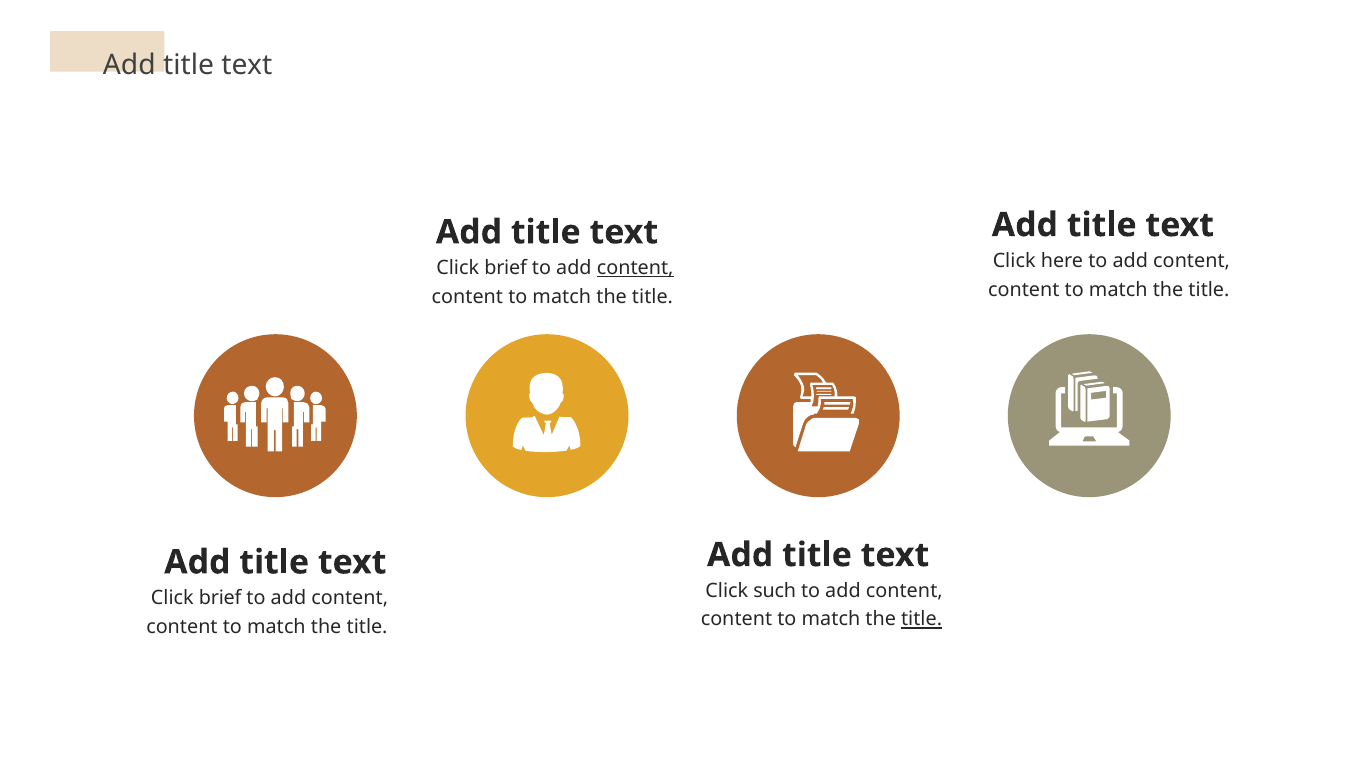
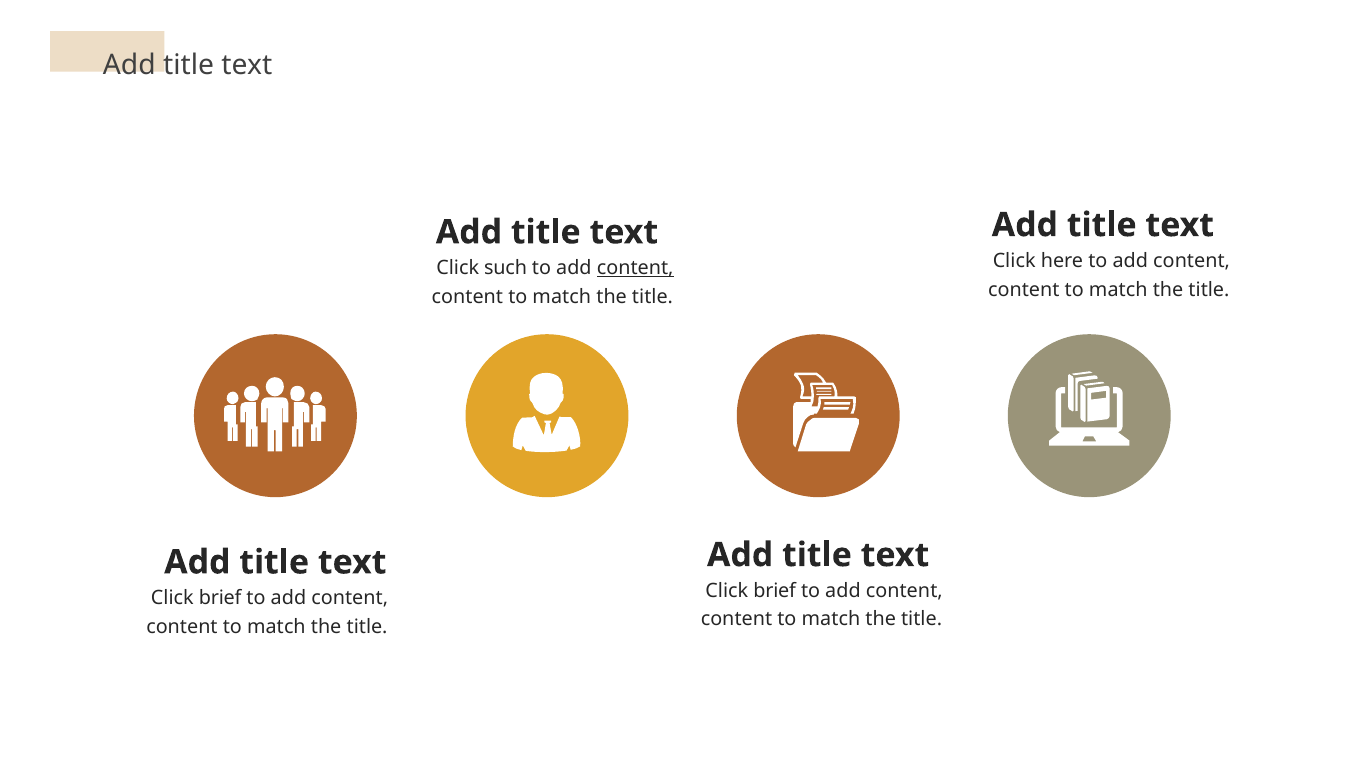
brief: brief -> such (506, 268)
such: such -> brief (775, 591)
title underline: present -> none (922, 619)
